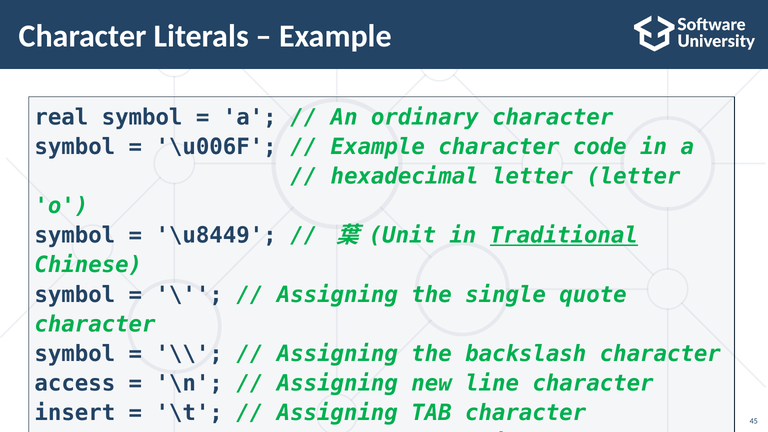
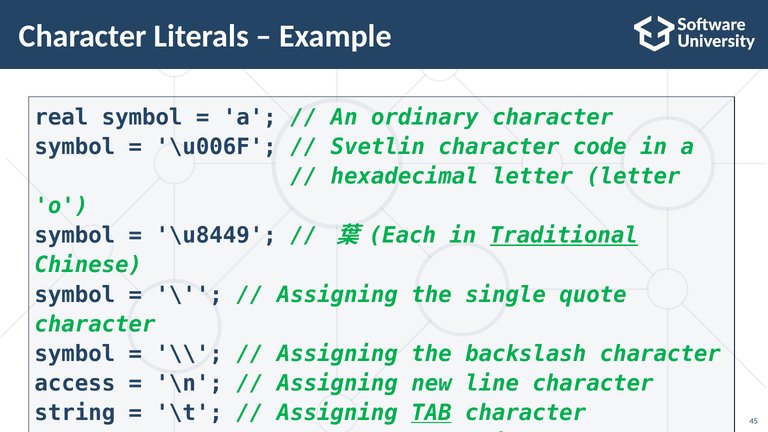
Example: Example -> Svetlin (378, 147)
Unit: Unit -> Each (402, 235)
insert: insert -> string (75, 413)
TAB underline: none -> present (431, 413)
